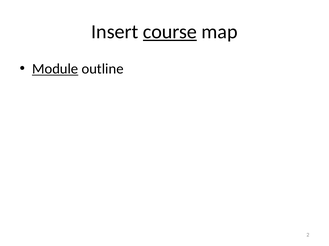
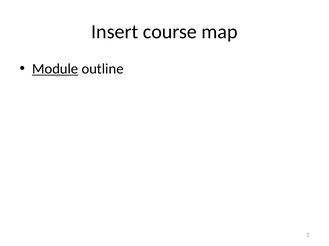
course underline: present -> none (170, 32)
